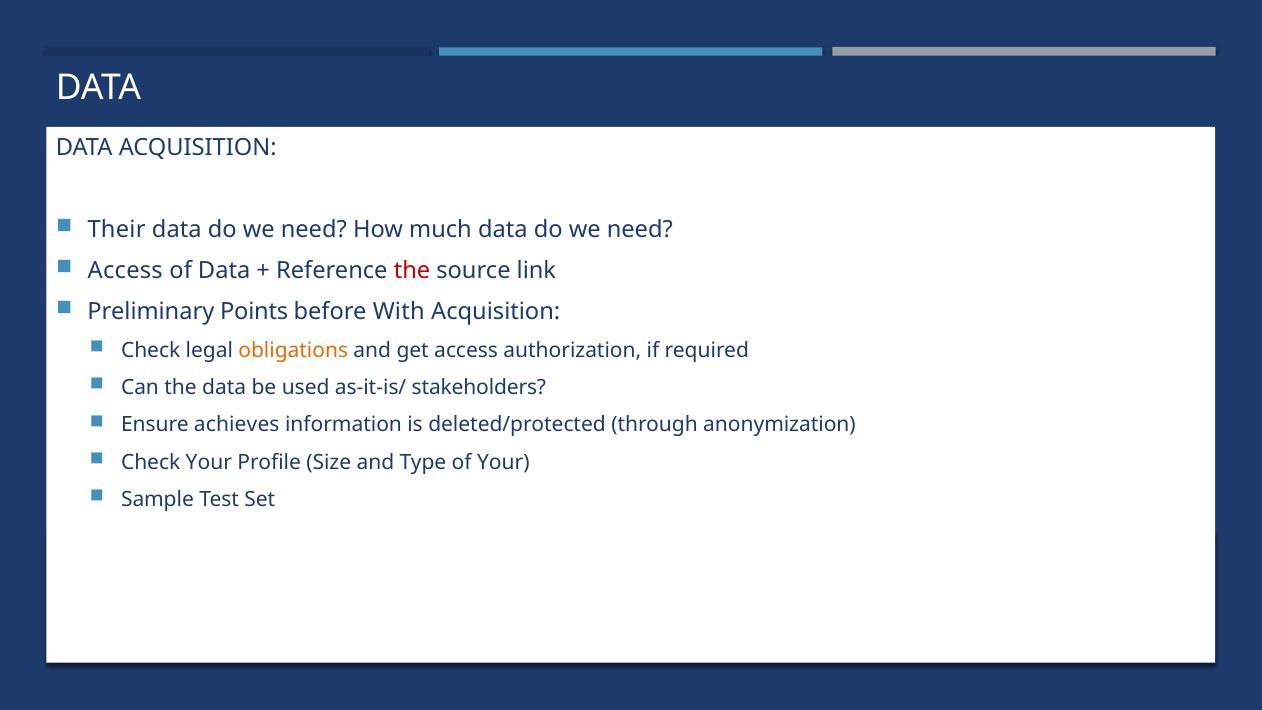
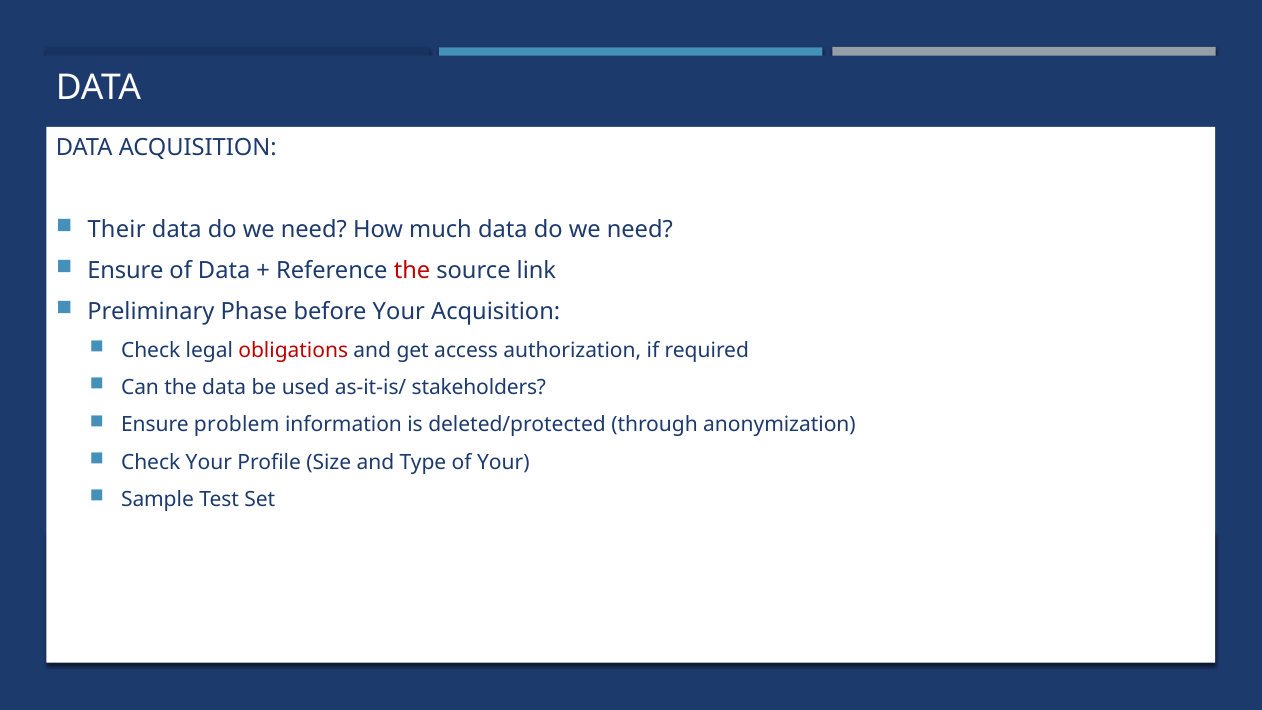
Access: Access -> Ensure (125, 270)
Points: Points -> Phase (254, 312)
before With: With -> Your (399, 312)
obligations colour: orange -> red (293, 350)
achieves: achieves -> problem (237, 425)
